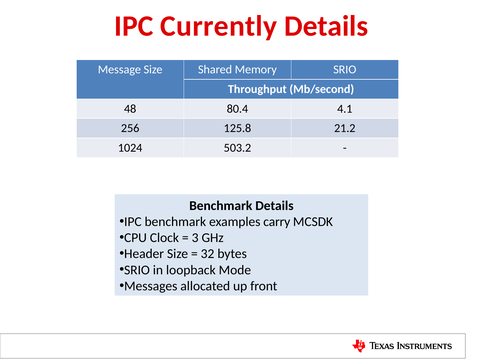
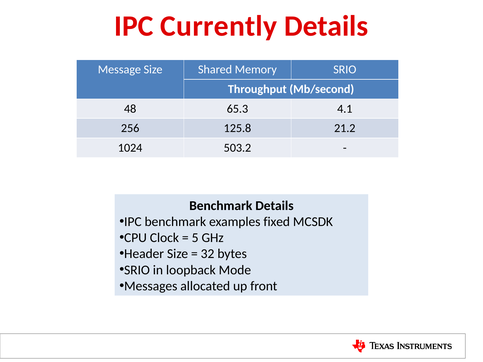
80.4: 80.4 -> 65.3 (237, 109)
carry: carry -> fixed (277, 222)
3: 3 -> 5 (195, 238)
